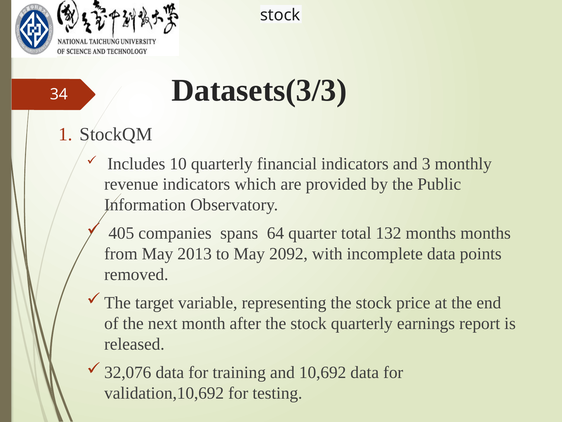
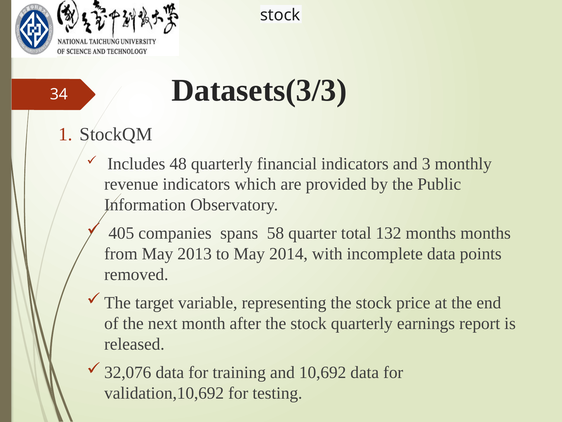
10: 10 -> 48 (178, 163)
64: 64 -> 58 (275, 233)
2092: 2092 -> 2014 (288, 254)
